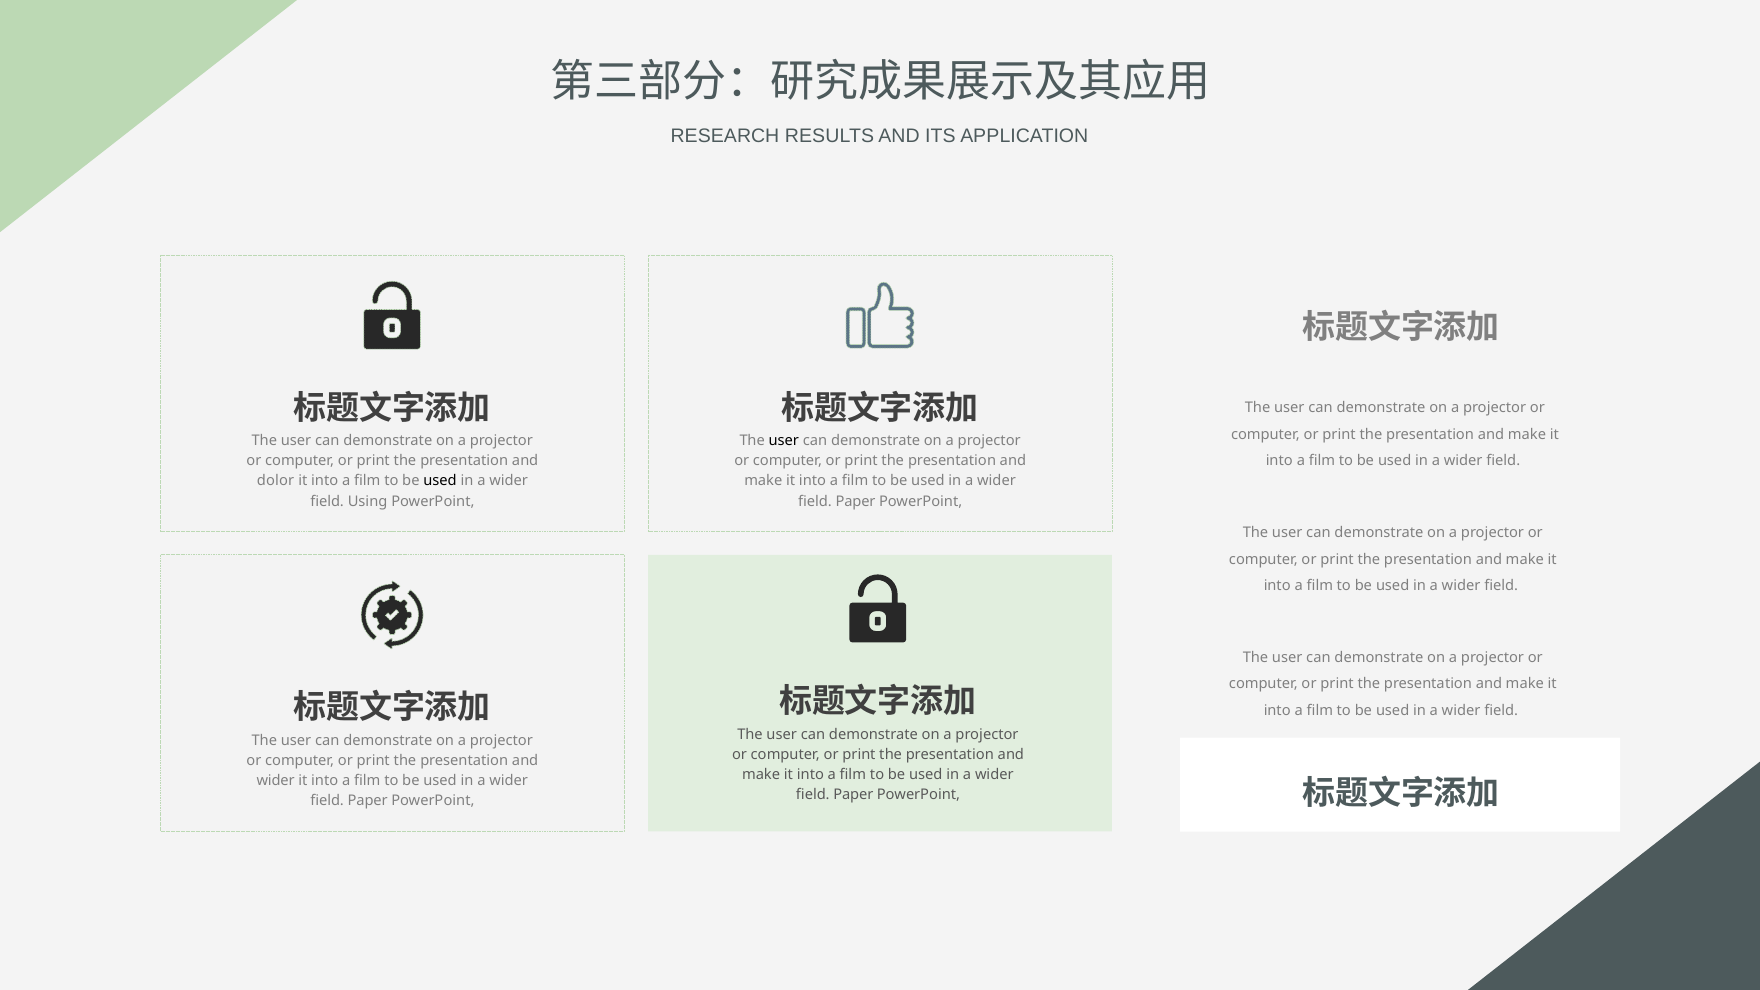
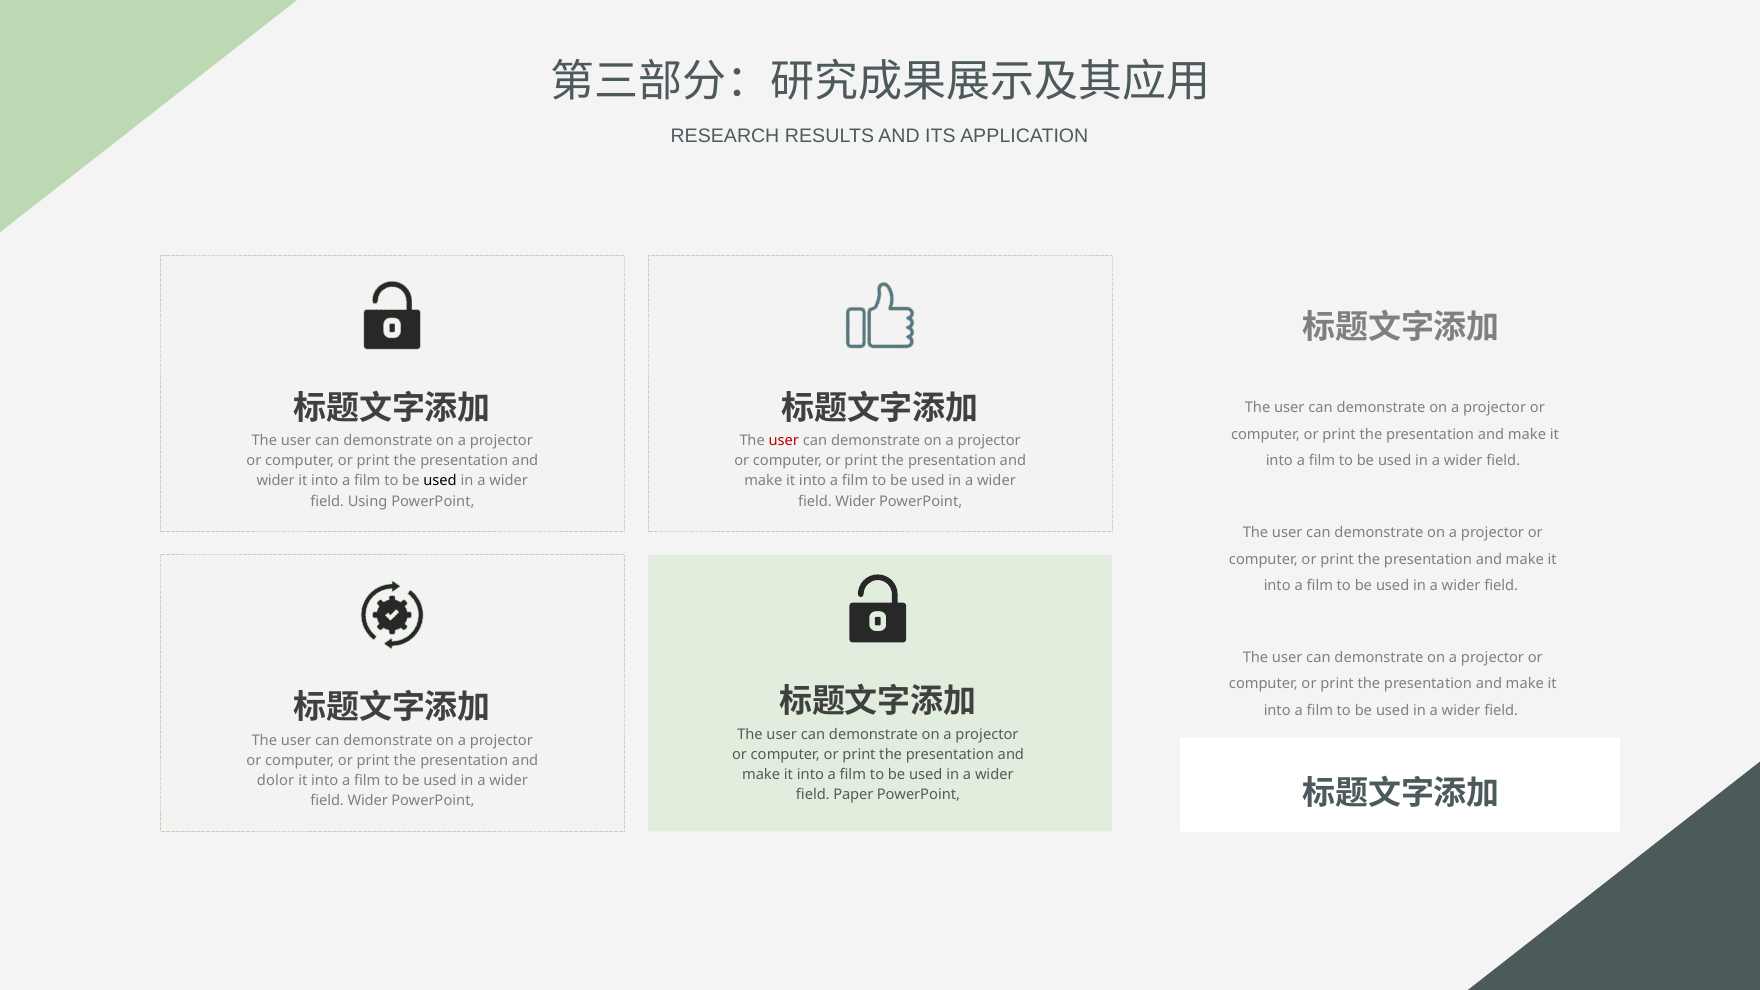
user colour: black -> red (784, 441)
dolor: dolor -> wider (276, 481)
Paper: Paper -> Wider (856, 501)
wider: wider -> dolor (275, 781)
Paper: Paper -> Wider (368, 801)
